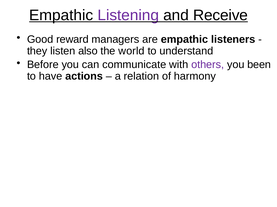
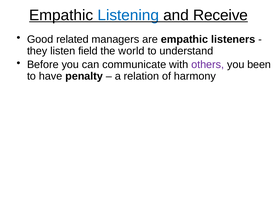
Listening colour: purple -> blue (128, 15)
reward: reward -> related (72, 39)
also: also -> field (88, 51)
actions: actions -> penalty (84, 77)
